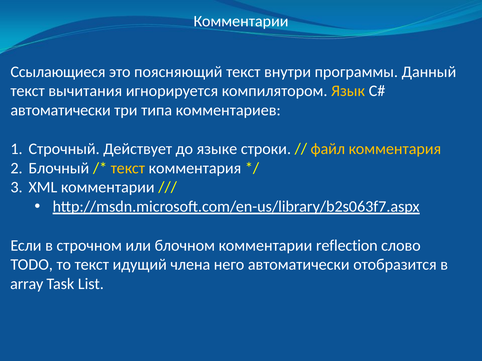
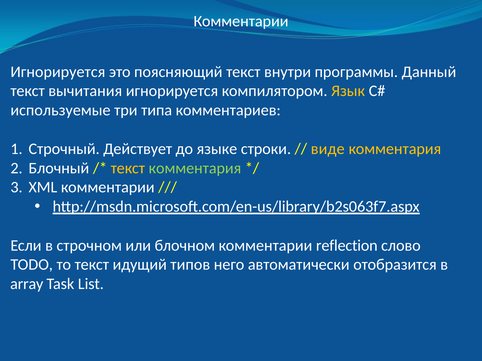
Ссылающиеся: Ссылающиеся -> Игнорируется (58, 72)
автоматически: автоматически -> используемые (60, 110)
файл: файл -> виде (328, 149)
комментария colour: white -> light green (195, 168)
члена: члена -> типов (190, 265)
